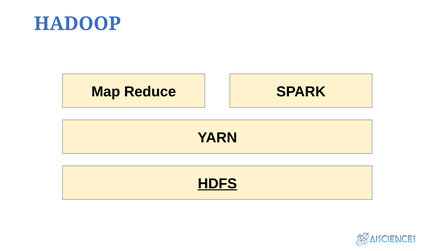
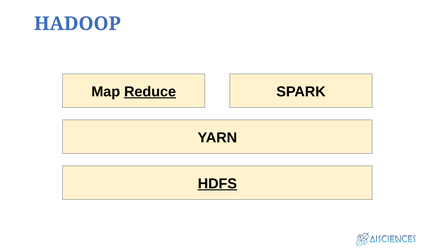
Reduce underline: none -> present (150, 92)
